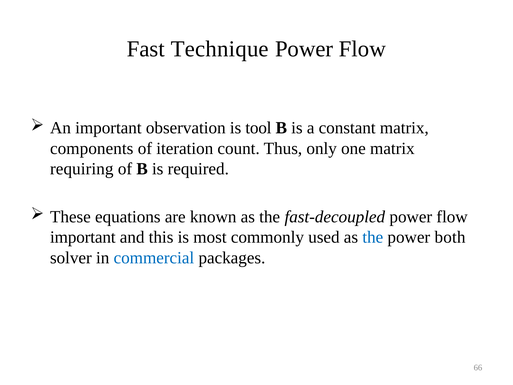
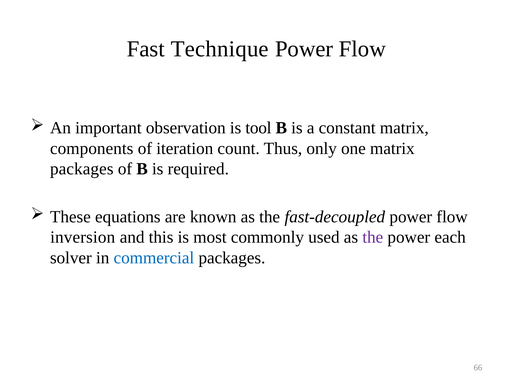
requiring: requiring -> packages (82, 169)
important: important -> inversion (83, 237)
the colour: blue -> purple (373, 237)
both: both -> each (450, 237)
